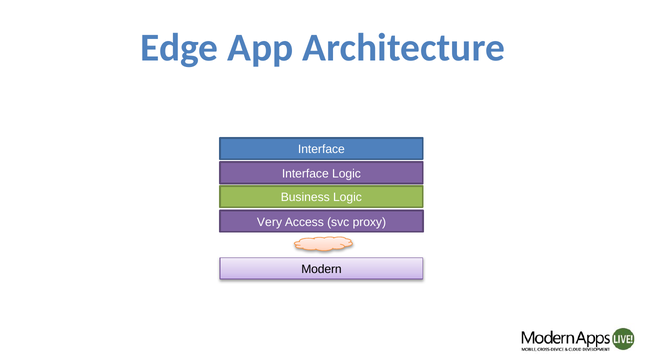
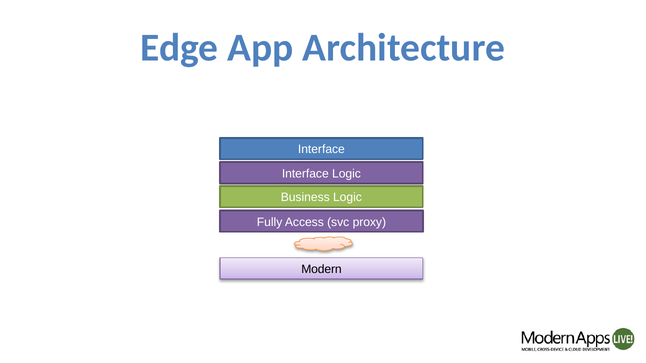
Very: Very -> Fully (270, 222)
